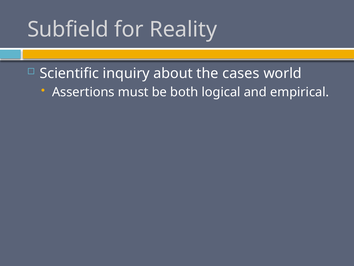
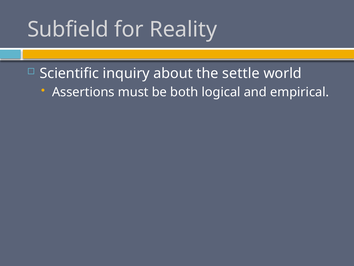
cases: cases -> settle (241, 73)
